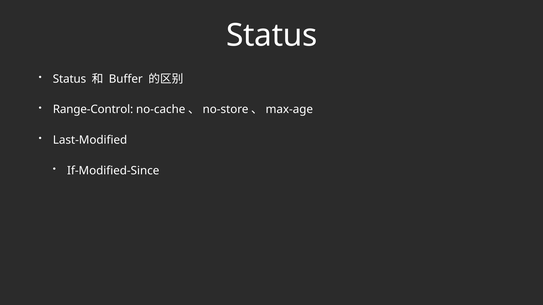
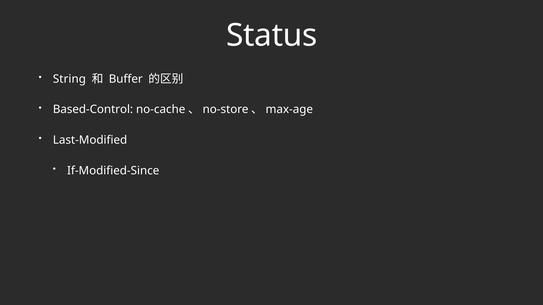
Status: Status -> String (69, 79)
Range-Control: Range-Control -> Based-Control (93, 110)
